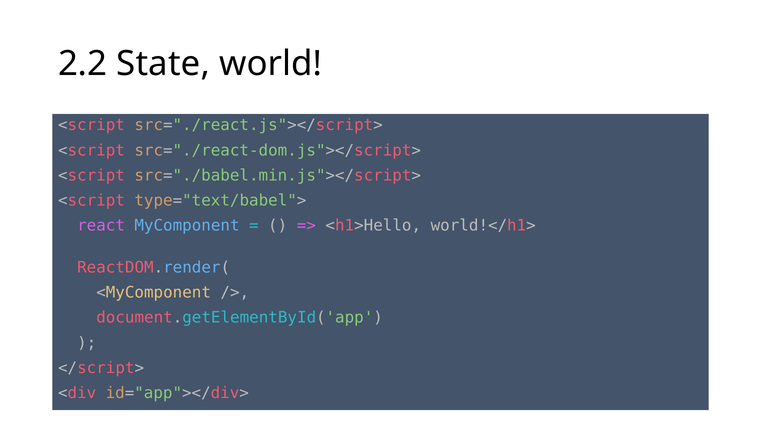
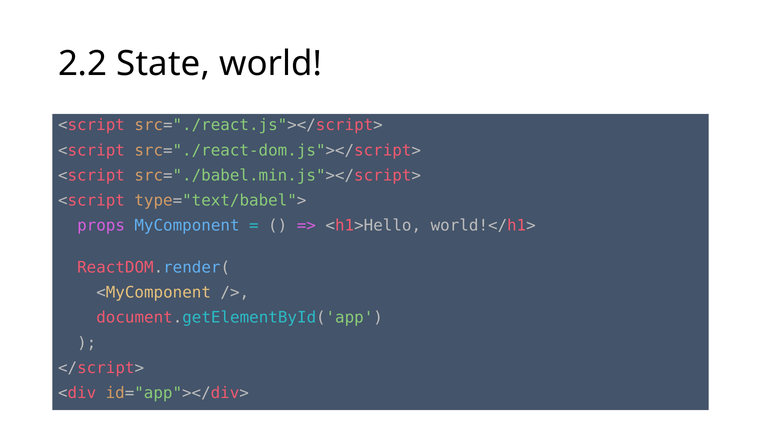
react: react -> props (101, 225)
